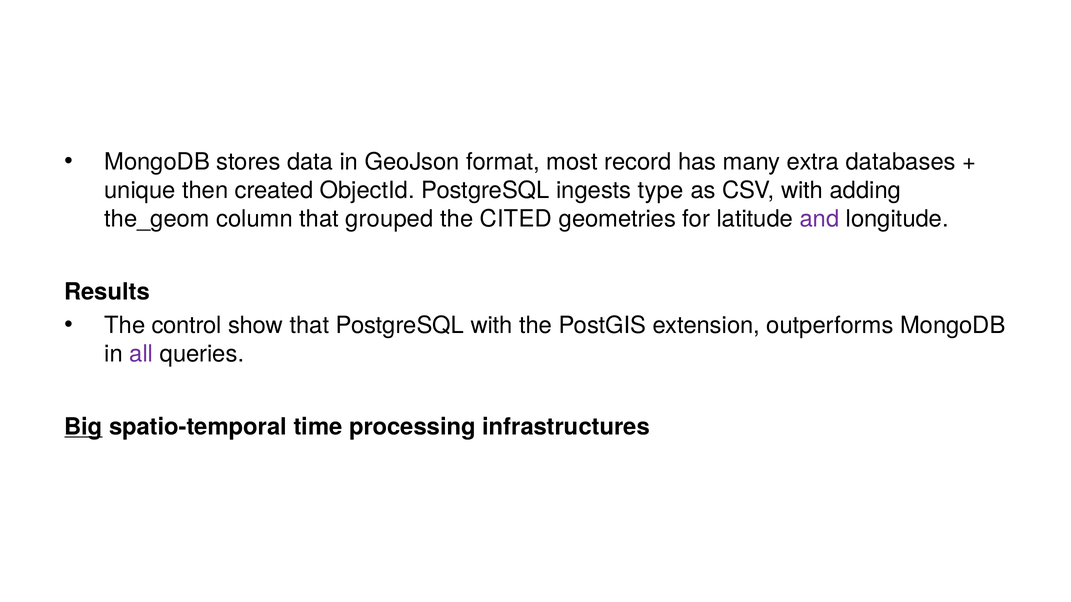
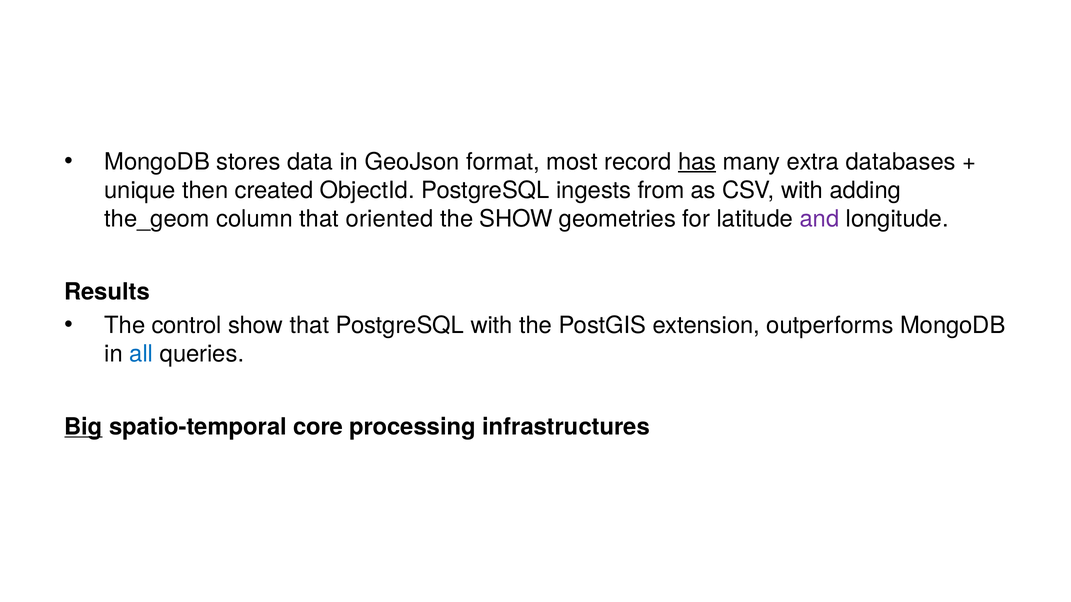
has underline: none -> present (697, 162)
type: type -> from (661, 190)
grouped: grouped -> oriented (389, 219)
the CITED: CITED -> SHOW (516, 219)
all colour: purple -> blue (141, 354)
time: time -> core (318, 427)
